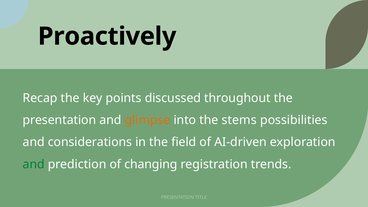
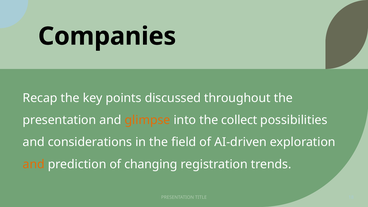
Proactively: Proactively -> Companies (107, 36)
stems: stems -> collect (239, 120)
and colour: green -> orange (34, 164)
